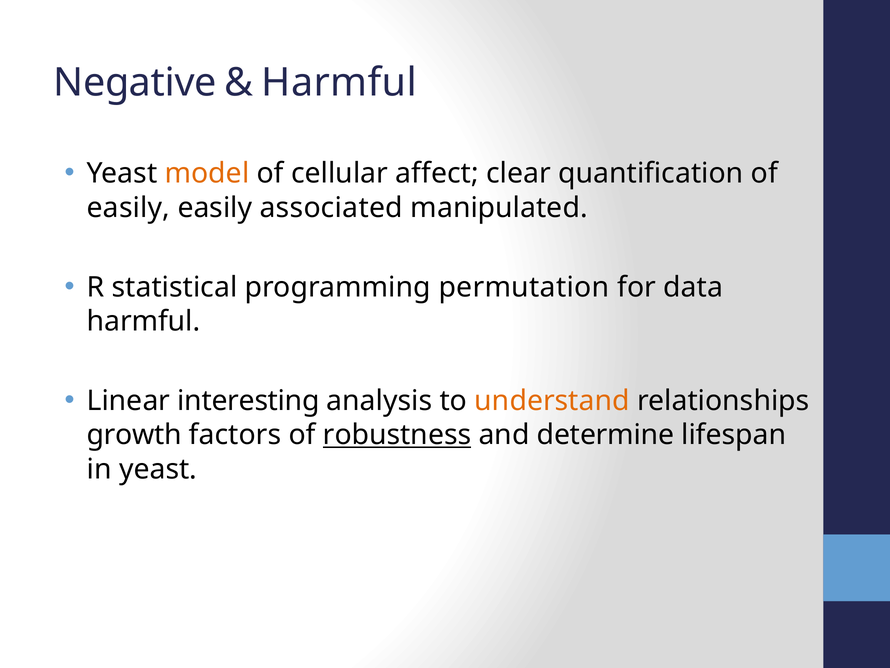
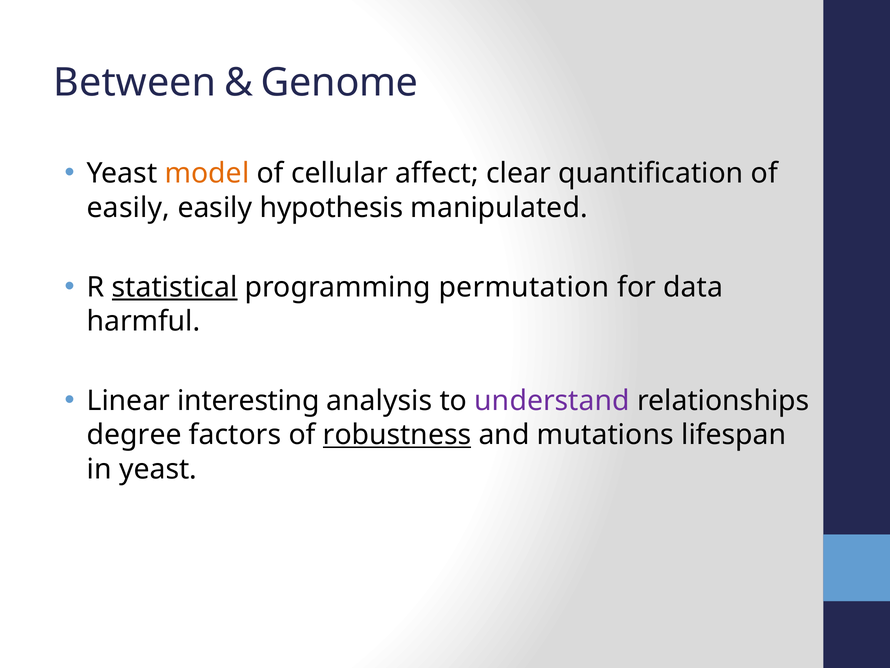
Negative: Negative -> Between (135, 83)
Harmful: Harmful -> Genome (340, 83)
associated: associated -> hypothesis (331, 208)
statistical underline: none -> present (175, 287)
understand colour: orange -> purple (552, 401)
growth: growth -> degree (134, 435)
determine: determine -> mutations (605, 435)
